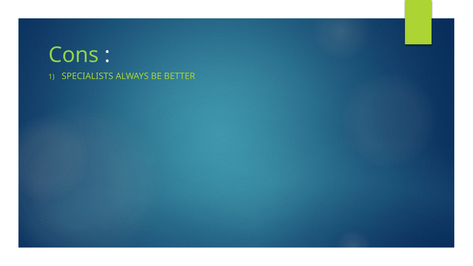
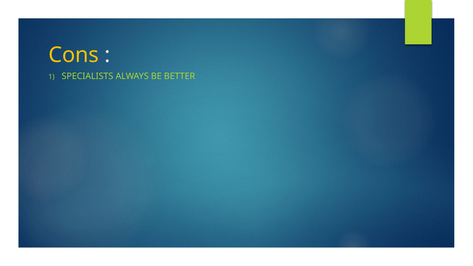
Cons colour: light green -> yellow (74, 55)
